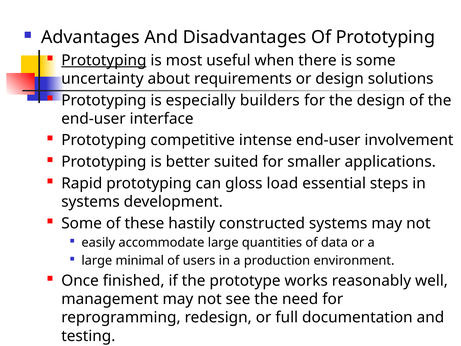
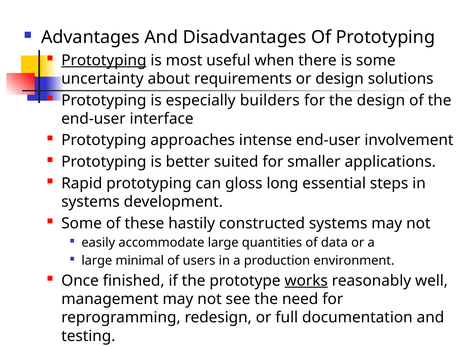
competitive: competitive -> approaches (193, 140)
load: load -> long (282, 183)
works underline: none -> present (306, 280)
